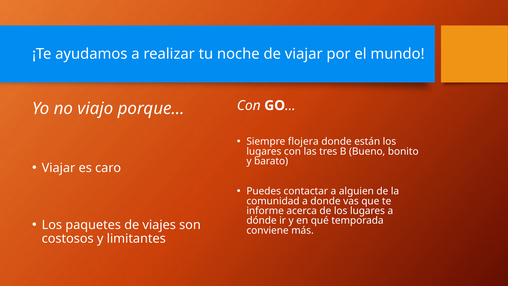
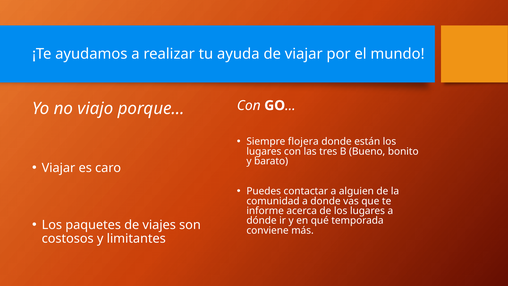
noche: noche -> ayuda (238, 54)
